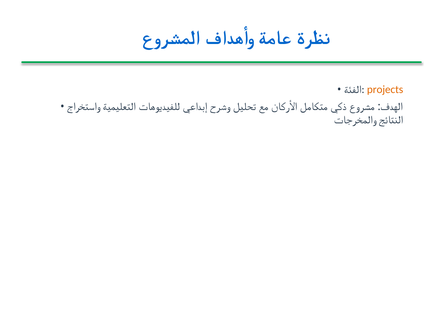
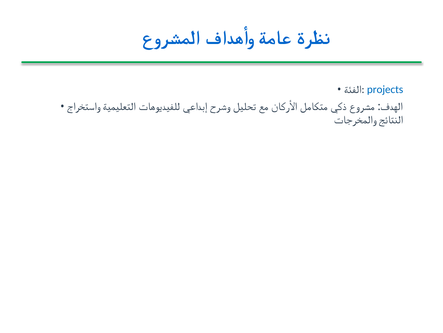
projects colour: orange -> blue (385, 89)
